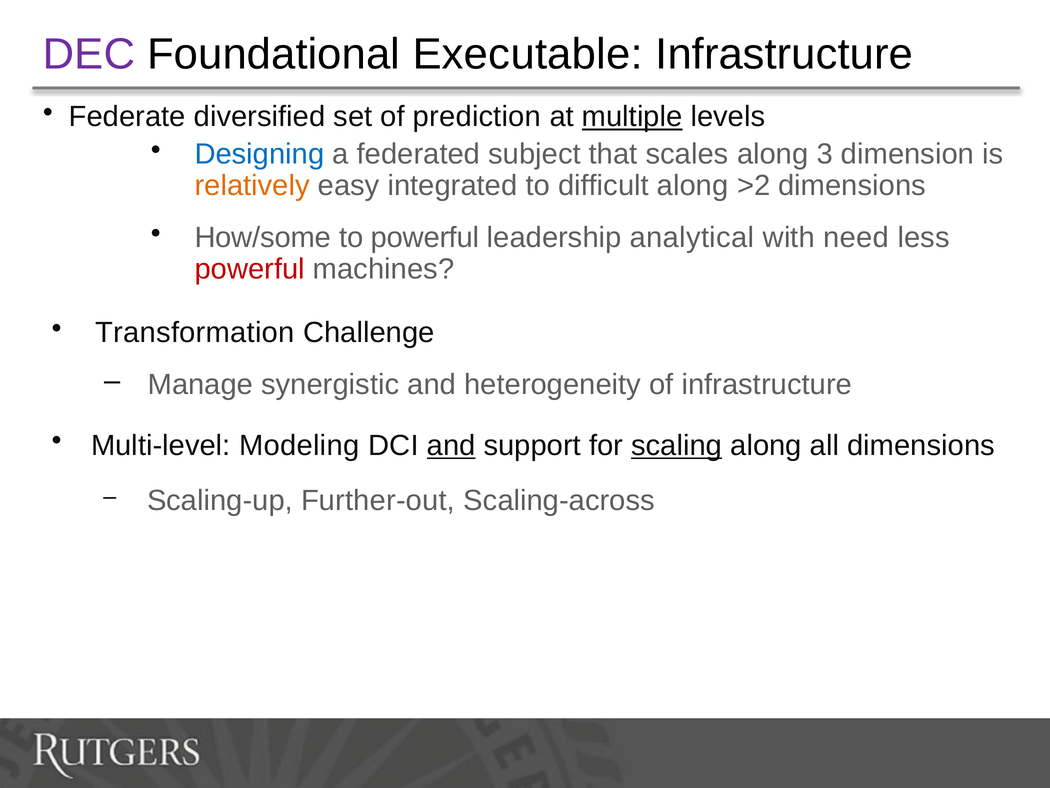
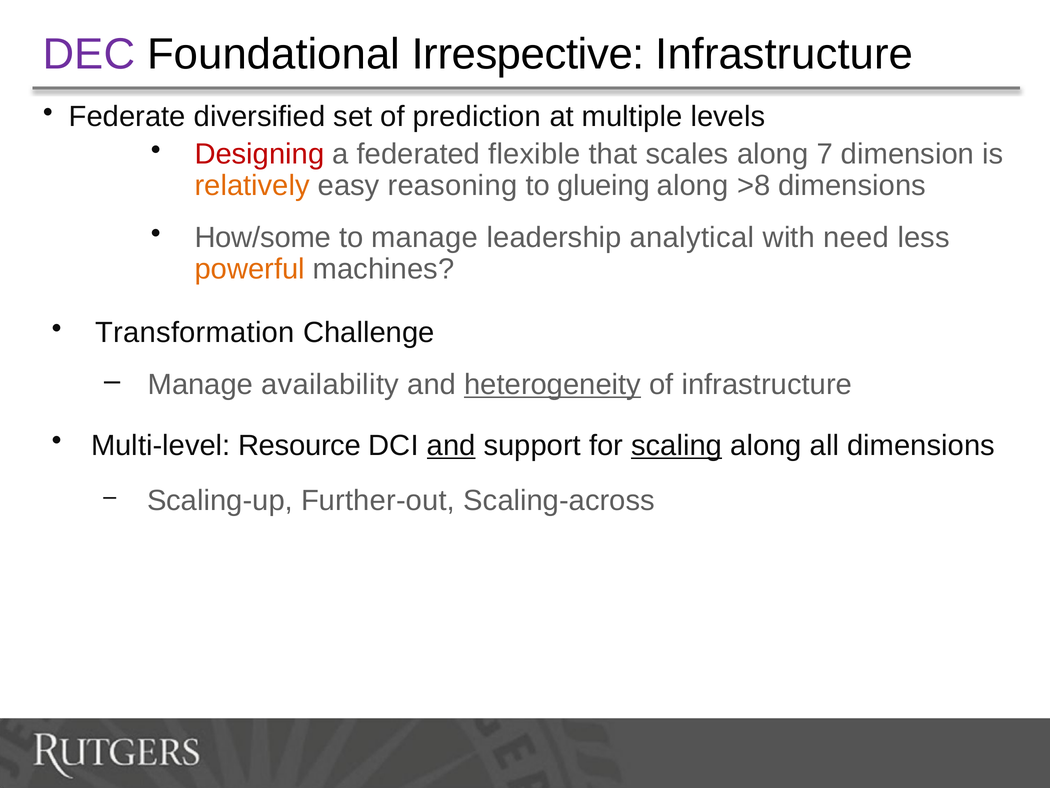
Executable: Executable -> Irrespective (528, 54)
multiple underline: present -> none (632, 117)
Designing colour: blue -> red (259, 154)
subject: subject -> flexible (534, 154)
3: 3 -> 7 (825, 154)
integrated: integrated -> reasoning (452, 186)
difficult: difficult -> glueing (604, 186)
>2: >2 -> >8 (754, 186)
to powerful: powerful -> manage (425, 238)
powerful colour: red -> orange (250, 269)
synergistic: synergistic -> availability (330, 385)
heterogeneity underline: none -> present (553, 385)
Modeling: Modeling -> Resource (300, 445)
